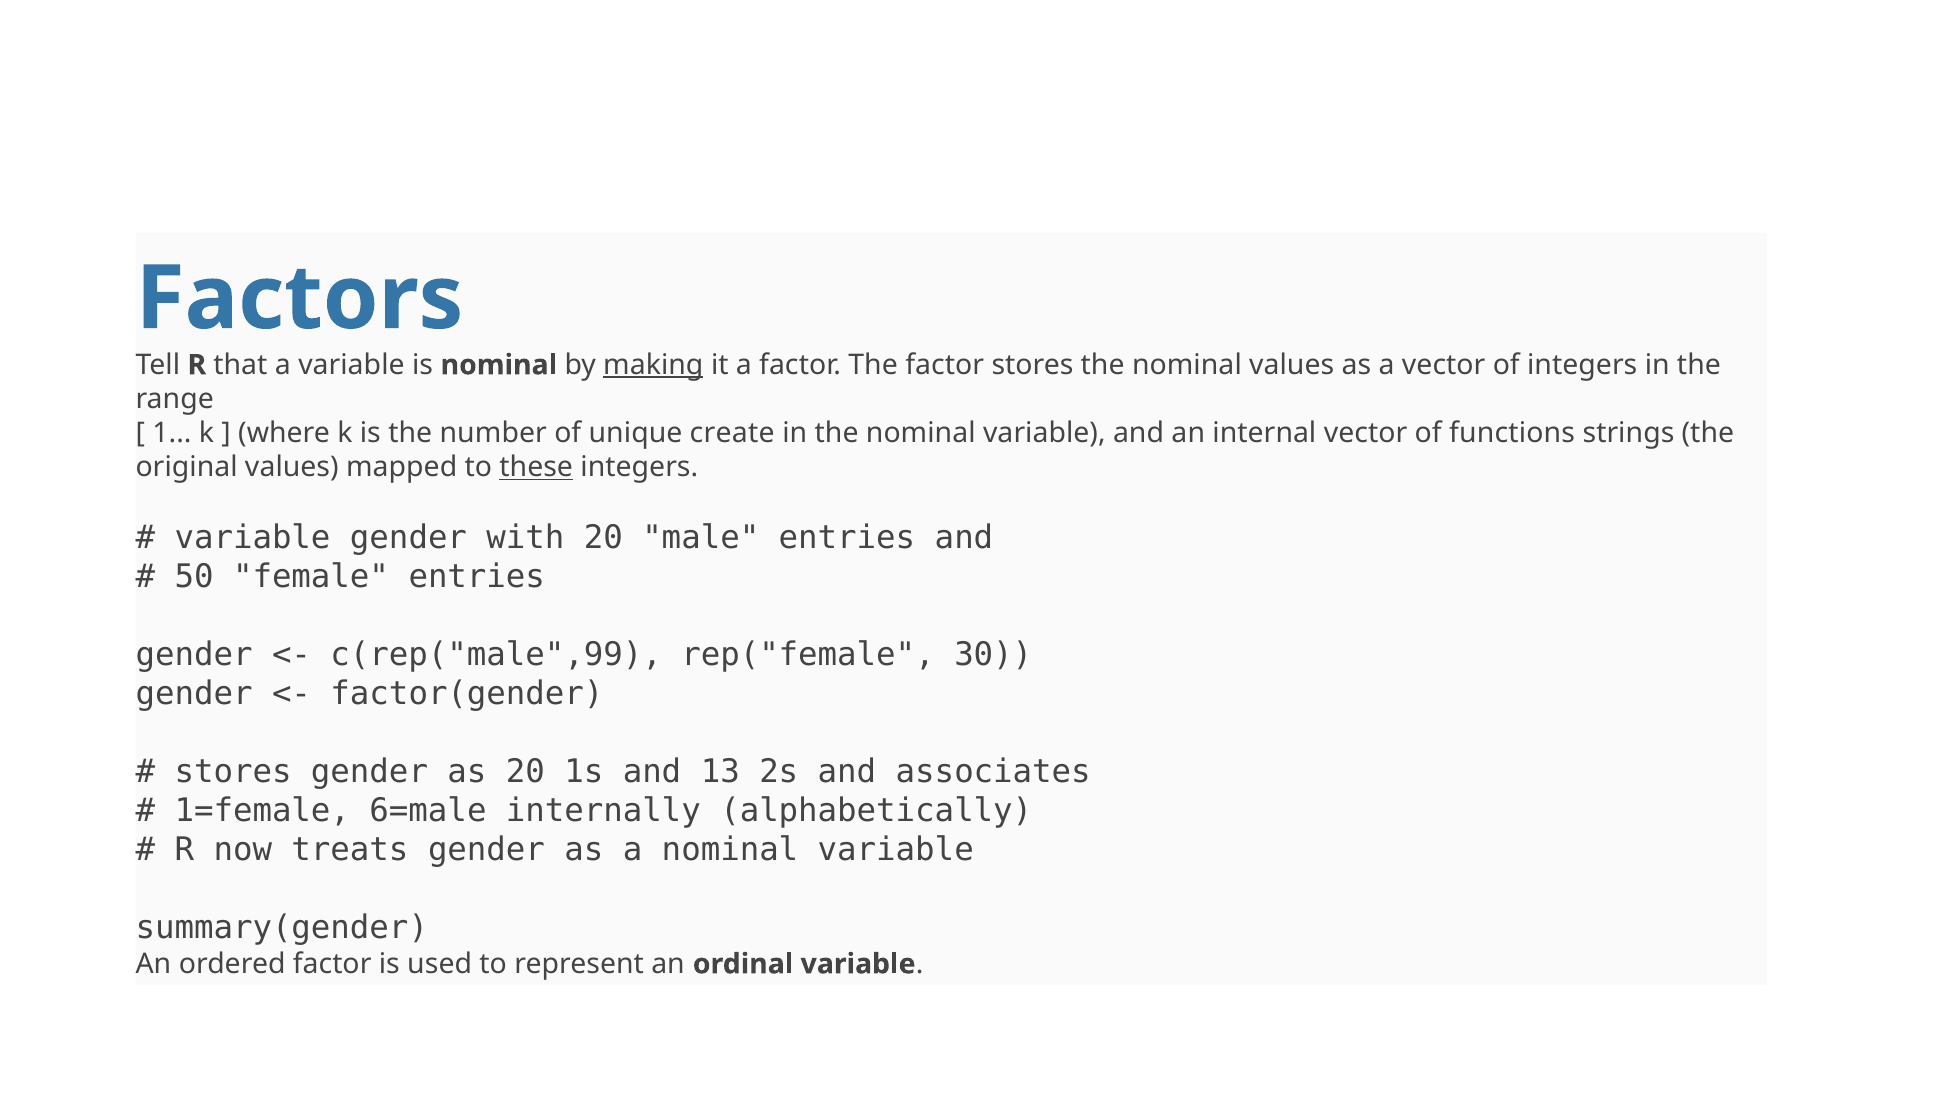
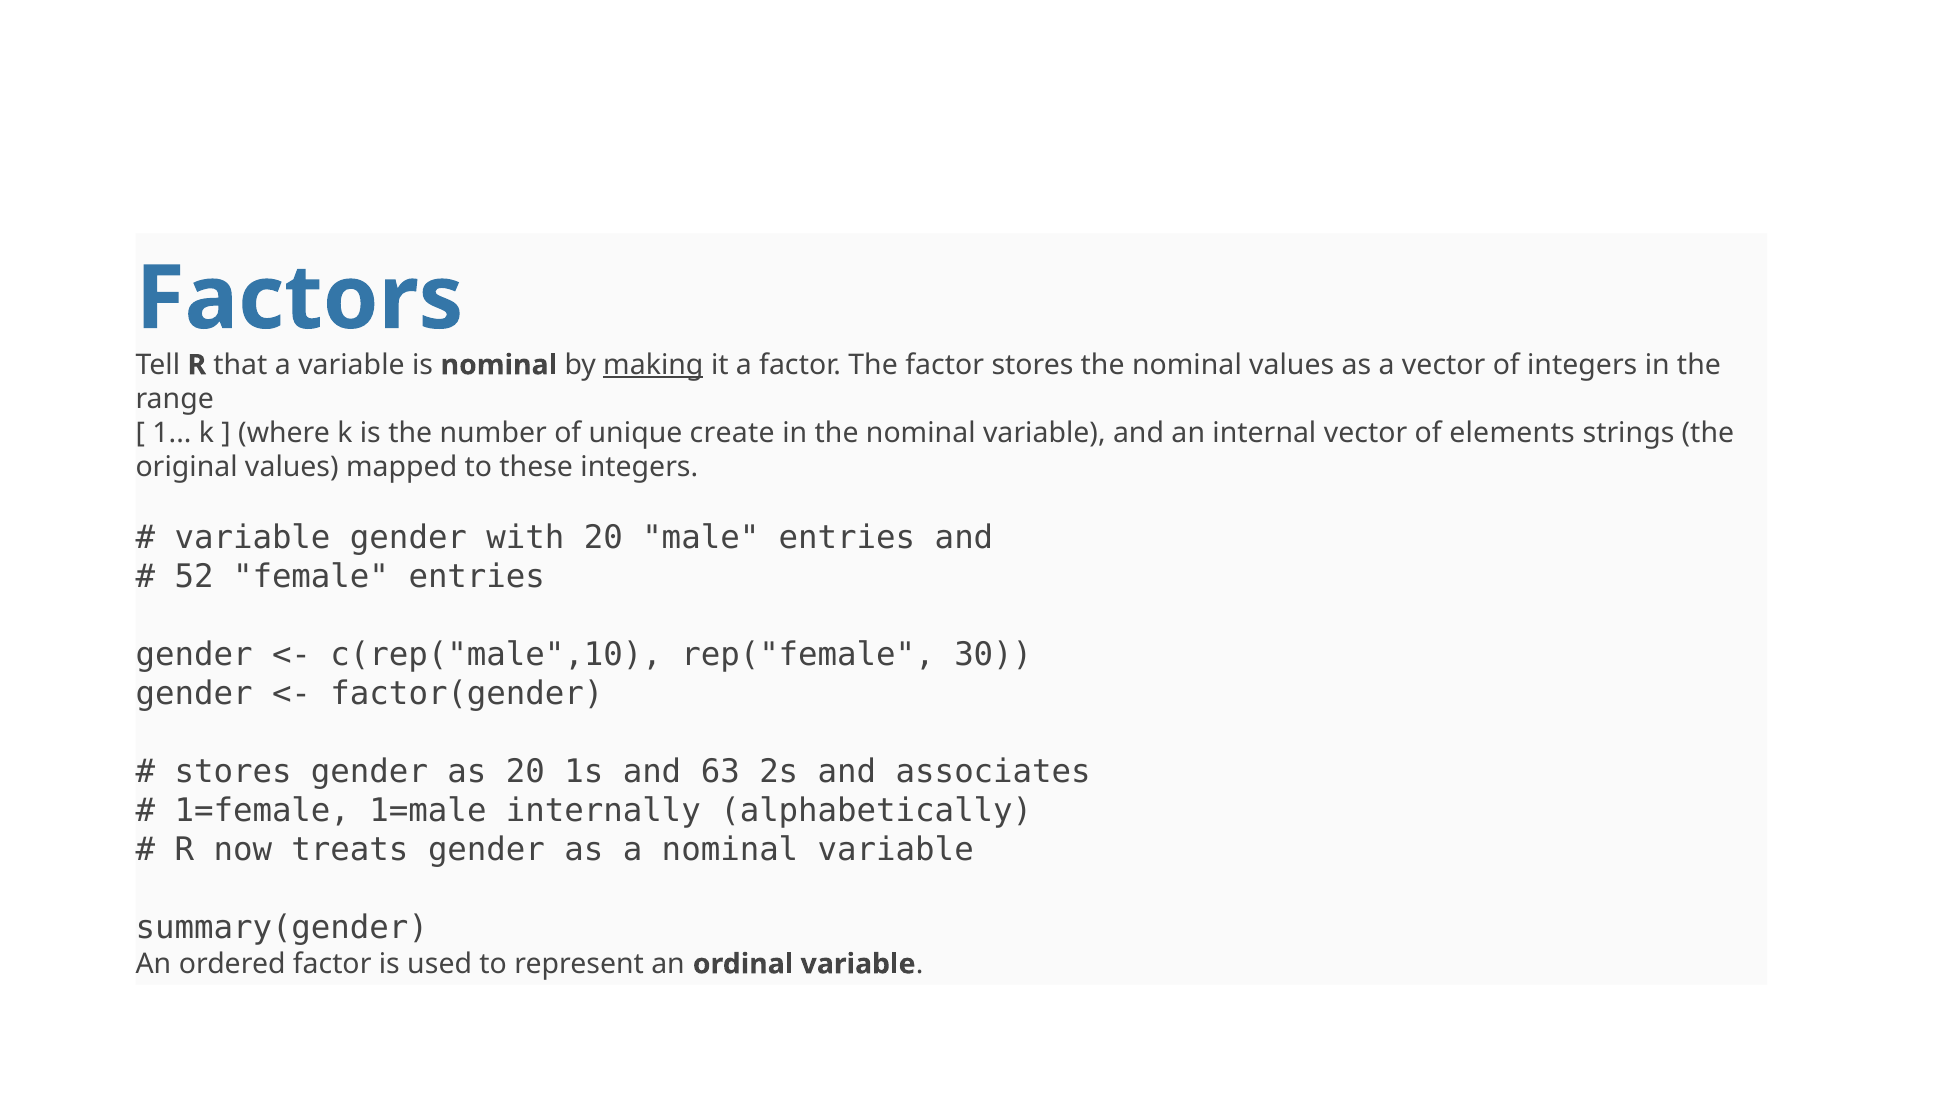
functions: functions -> elements (1512, 433)
these underline: present -> none (536, 467)
50: 50 -> 52 (194, 577)
c(rep("male",99: c(rep("male",99 -> c(rep("male",10 (496, 655)
13: 13 -> 63 (720, 772)
6=male: 6=male -> 1=male (428, 811)
